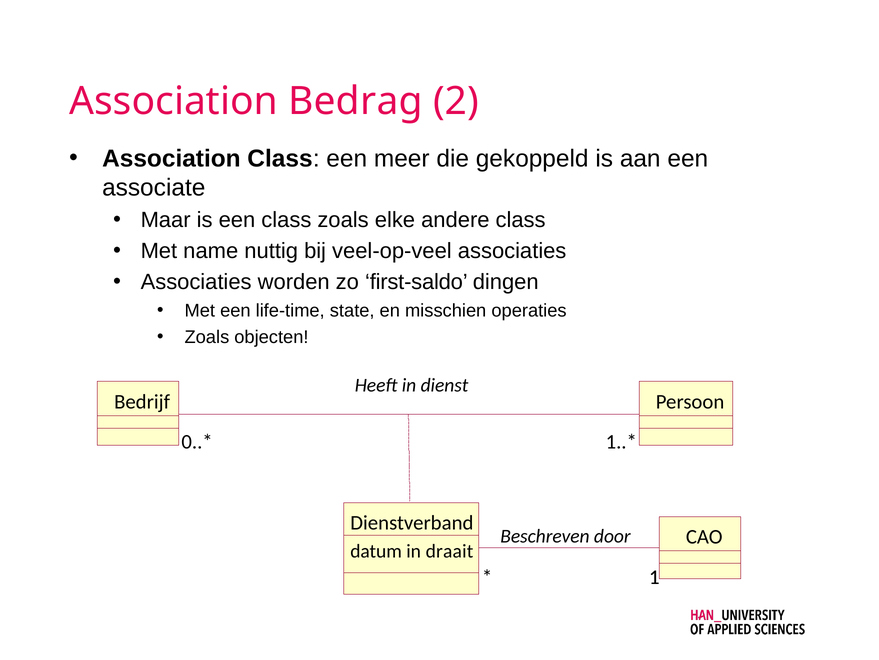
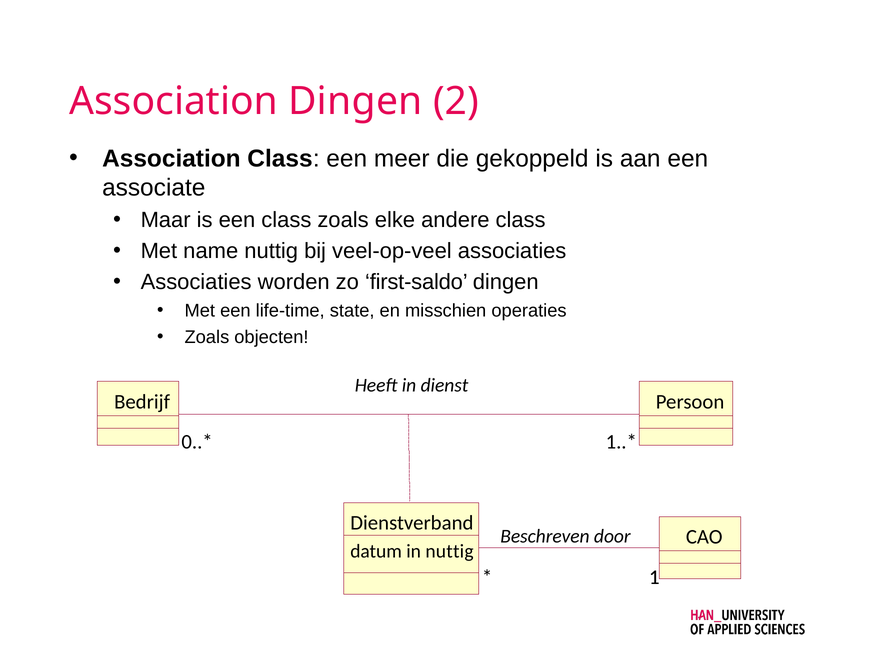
Association Bedrag: Bedrag -> Dingen (355, 101)
in draait: draait -> nuttig (450, 551)
